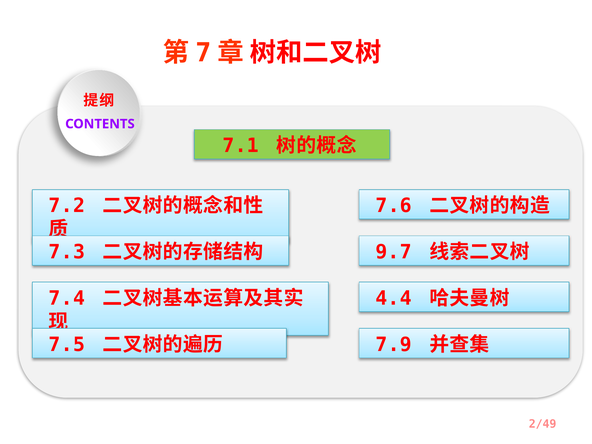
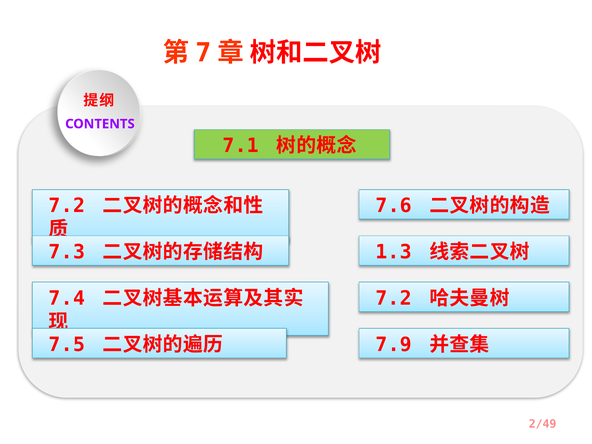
9.7: 9.7 -> 1.3 (394, 252)
4.4: 4.4 -> 7.2 (394, 298)
